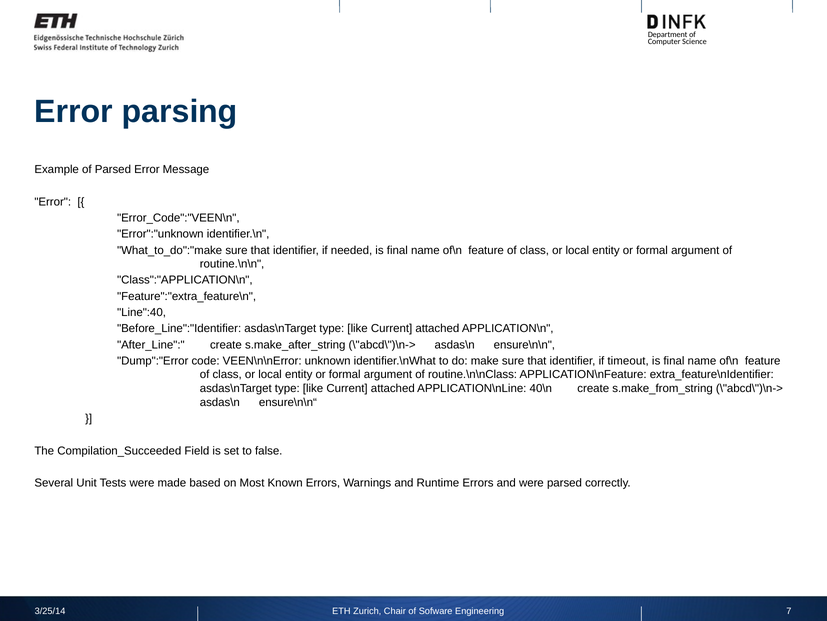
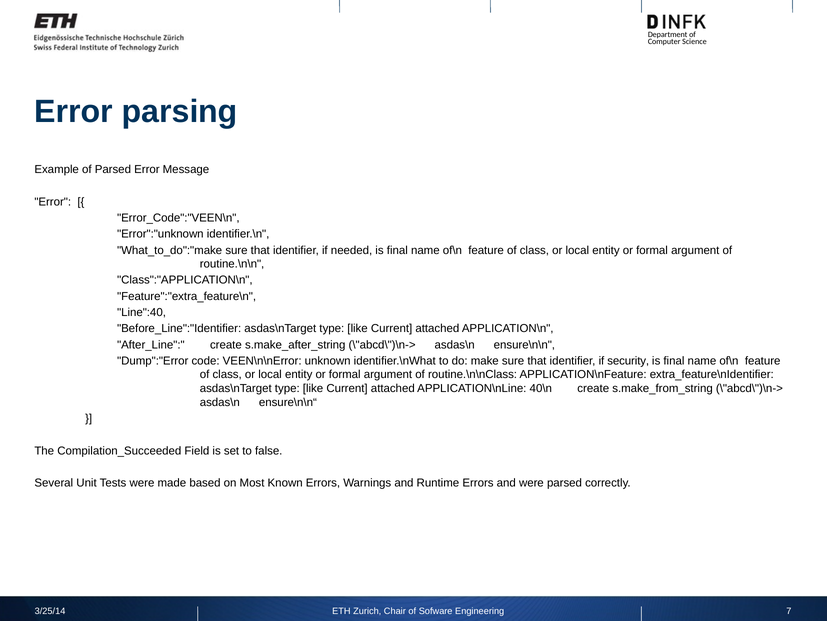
timeout: timeout -> security (628, 360)
